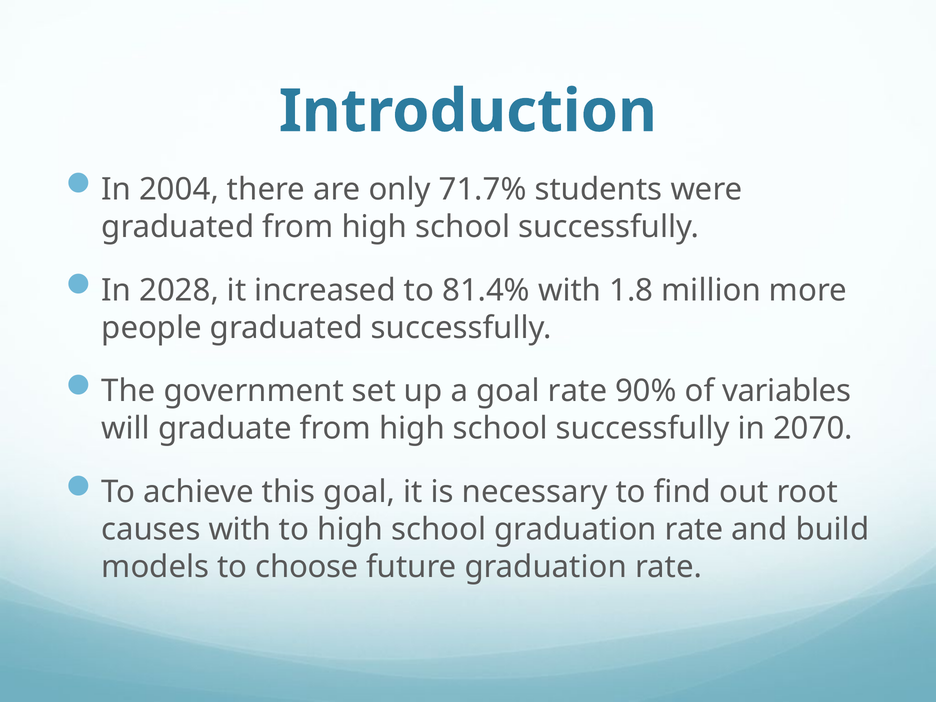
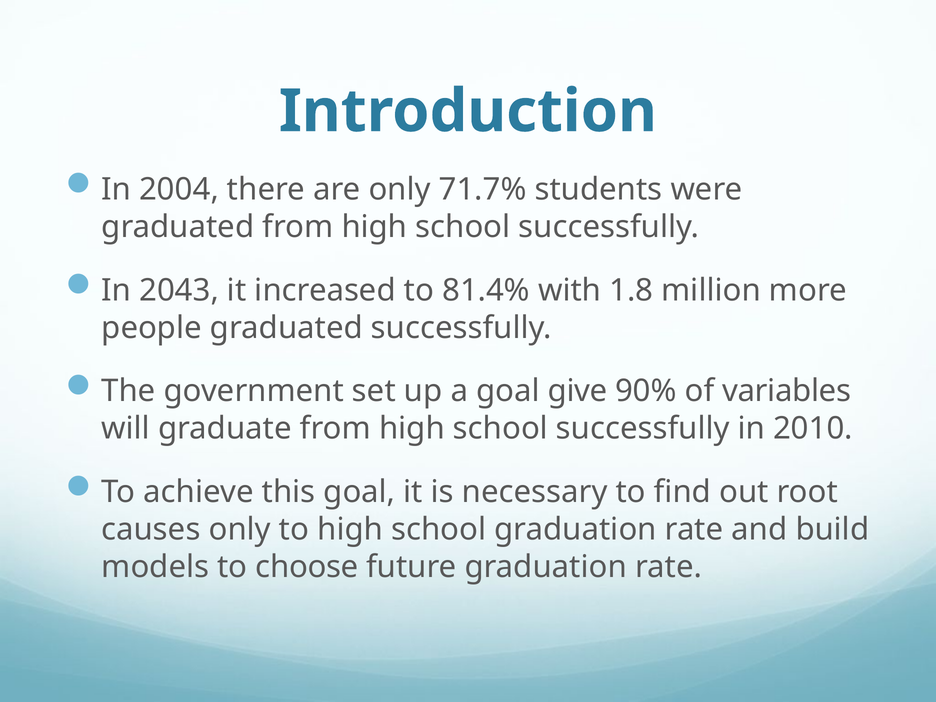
2028: 2028 -> 2043 (179, 290)
goal rate: rate -> give (578, 391)
2070: 2070 -> 2010 (813, 429)
causes with: with -> only (240, 530)
